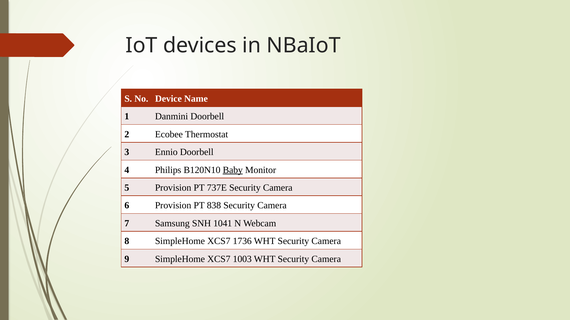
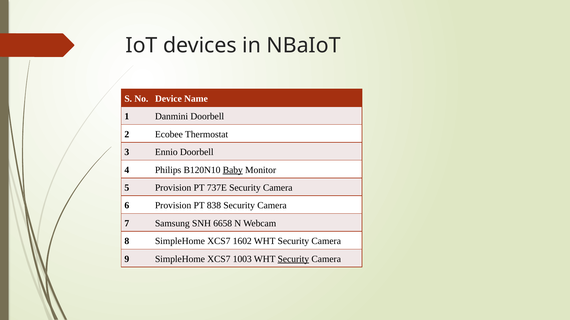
1041: 1041 -> 6658 (223, 224)
1736: 1736 -> 1602 (242, 242)
Security underline: none -> present (293, 259)
